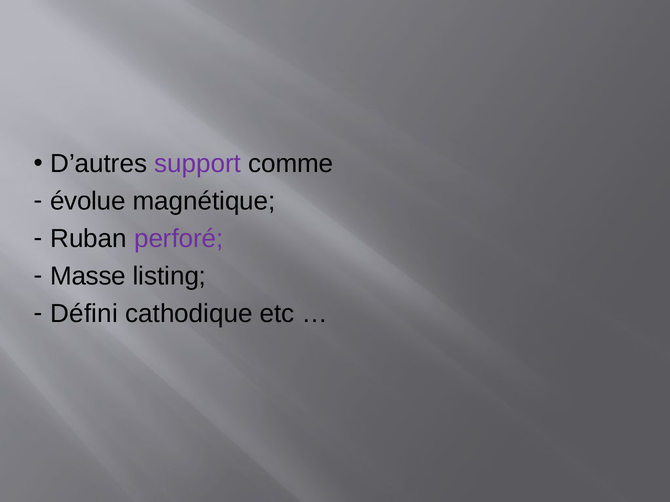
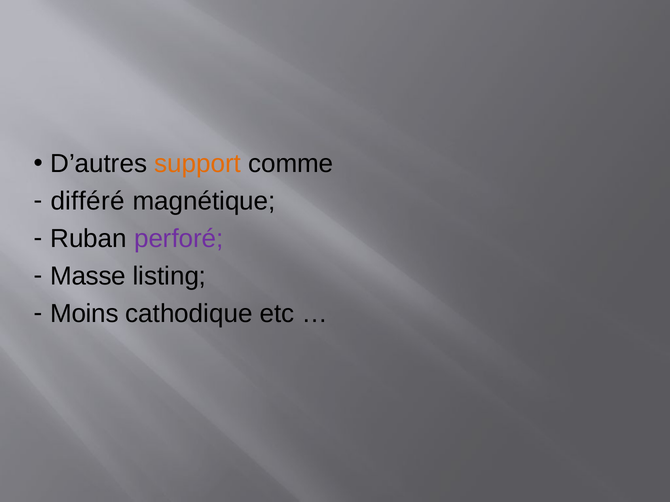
support colour: purple -> orange (198, 164)
évolue: évolue -> différé (88, 201)
Défini: Défini -> Moins (84, 314)
